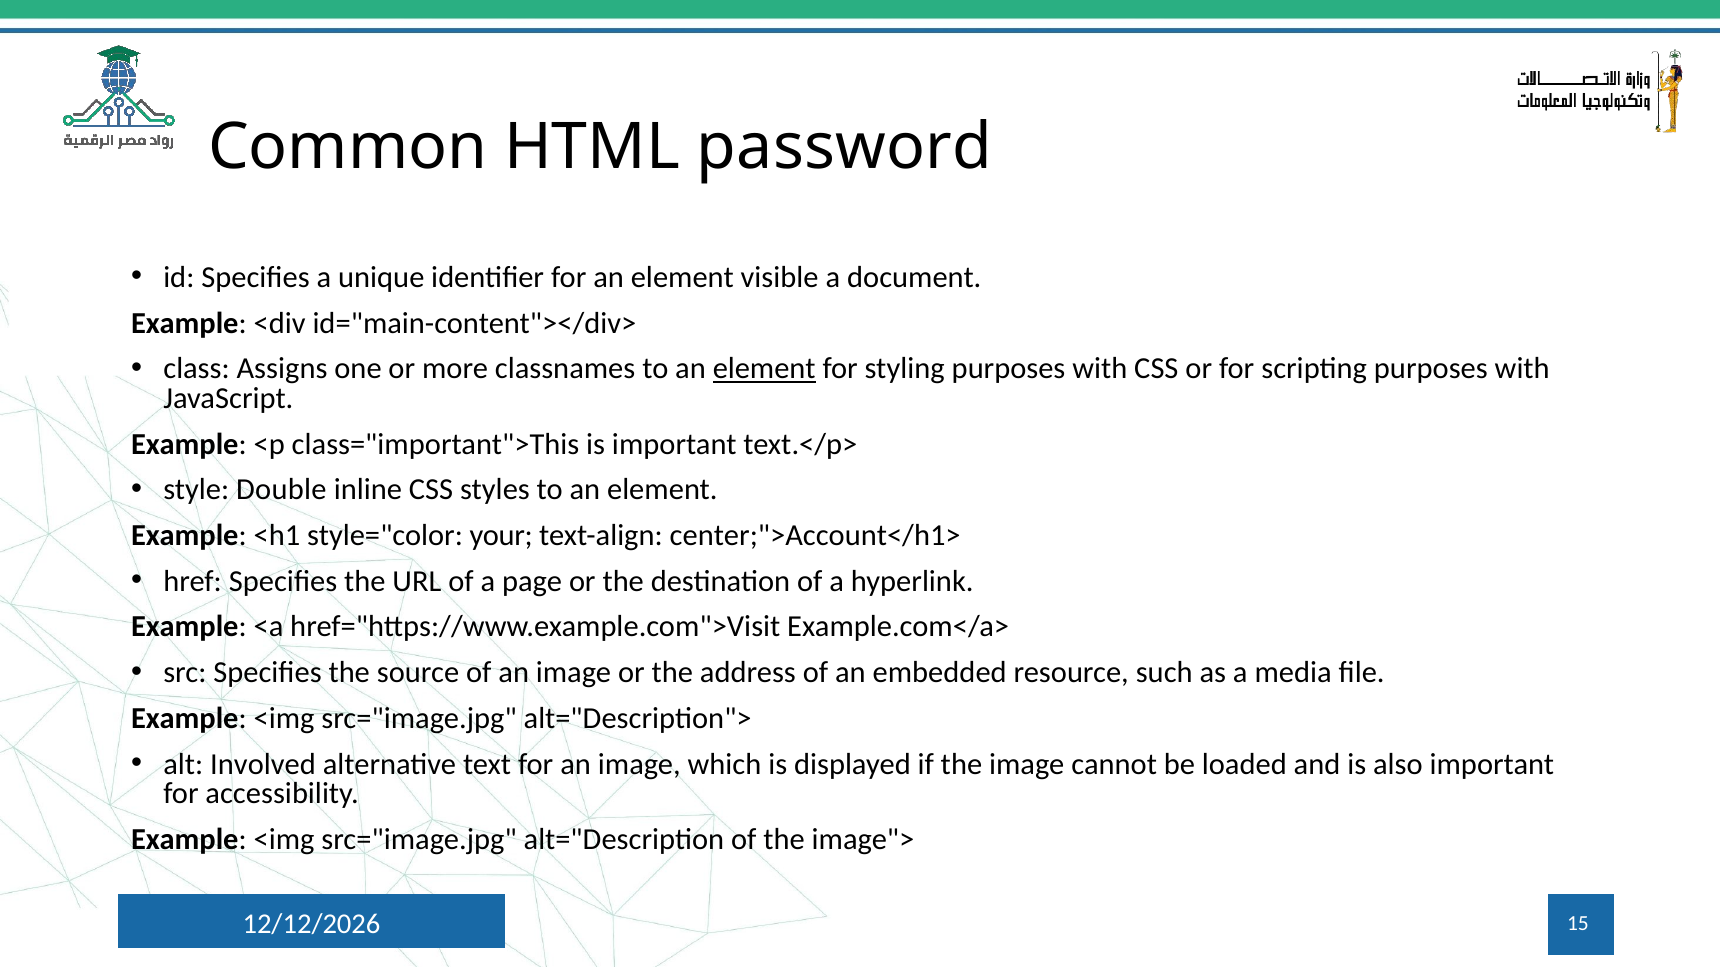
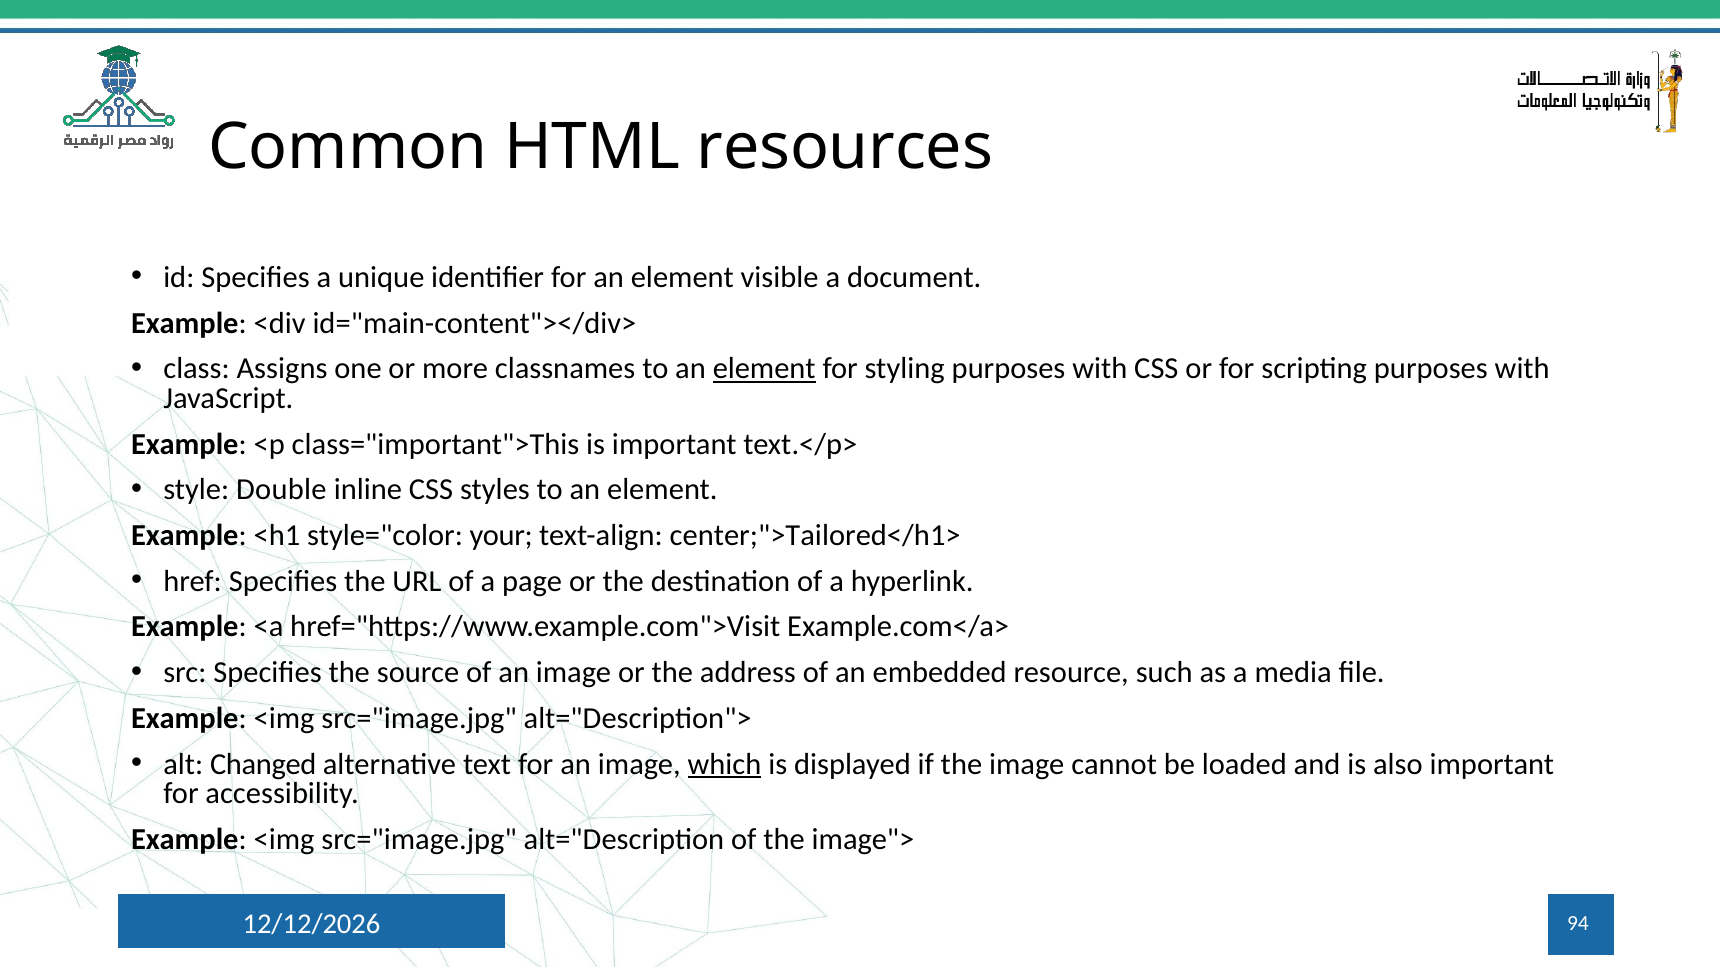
password: password -> resources (845, 147)
center;">Account</h1>: center;">Account</h1> -> center;">Tailored</h1> (815, 536)
Involved: Involved -> Changed (263, 764)
which underline: none -> present (725, 764)
15: 15 -> 94 (1578, 924)
